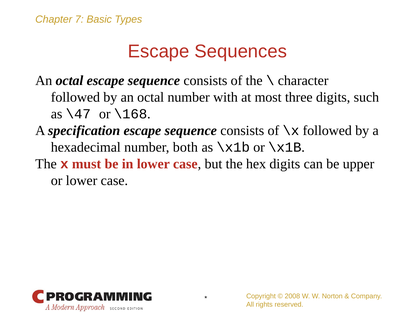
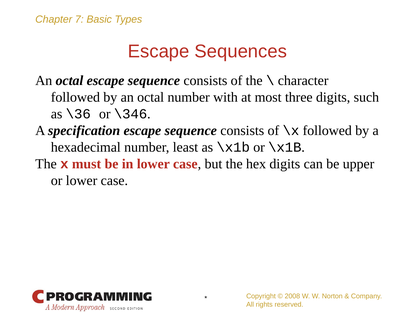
\47: \47 -> \36 (78, 114)
\168: \168 -> \346 (131, 114)
both: both -> least (185, 147)
